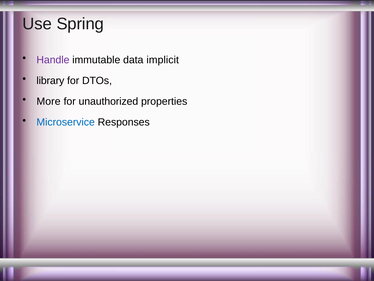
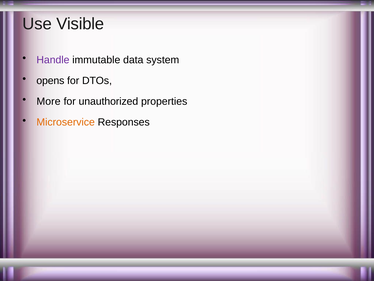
Spring: Spring -> Visible (80, 24)
implicit: implicit -> system (163, 60)
library: library -> opens (50, 80)
Microservice colour: blue -> orange (66, 122)
